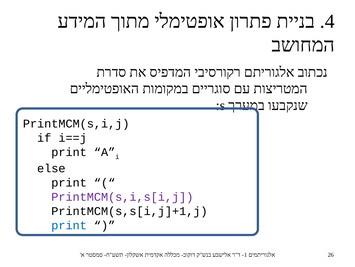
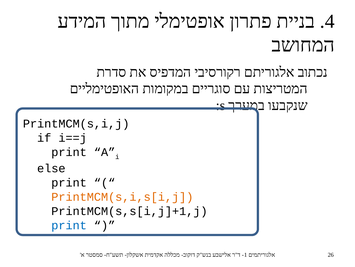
PrintMCM(s,i,s[i,j colour: purple -> orange (122, 196)
